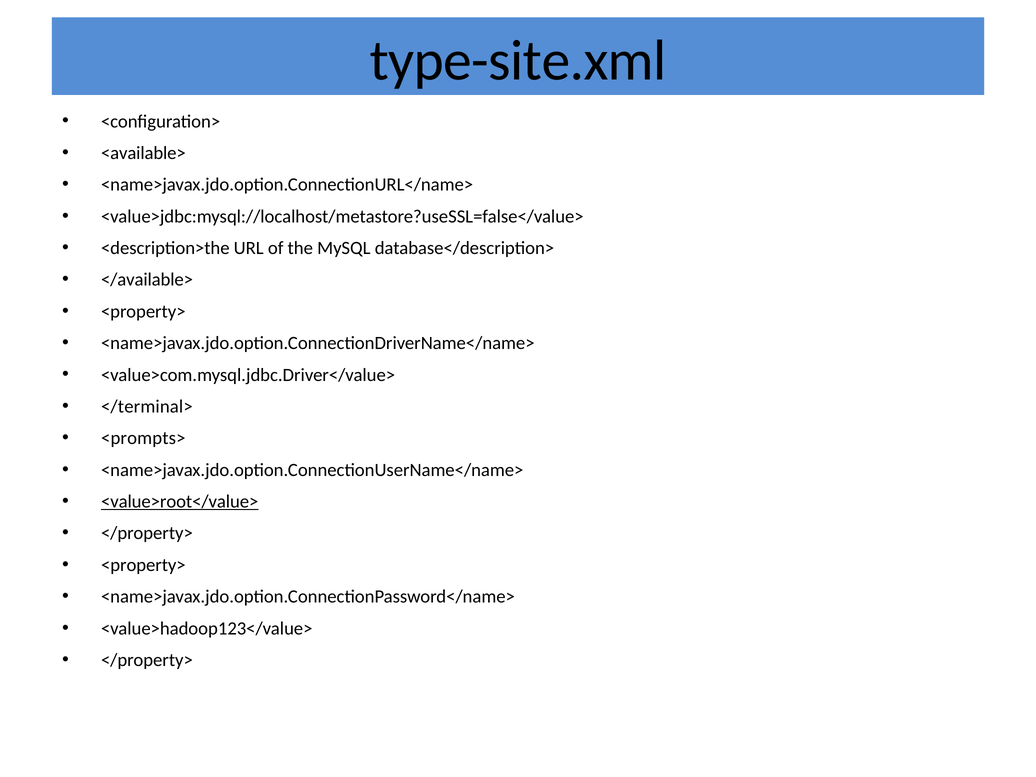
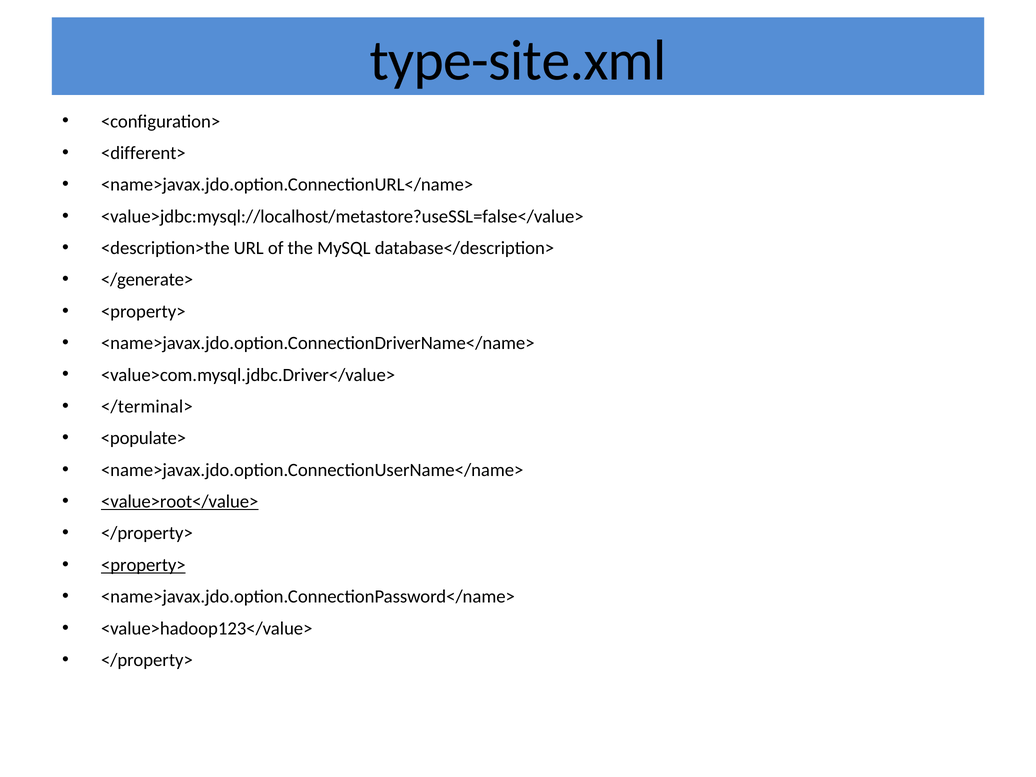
<available>: <available> -> <different> (143, 153)
</available>: </available> -> </generate> (147, 280)
<prompts>: <prompts> -> <populate> (143, 438)
<property> underline: none -> present (143, 565)
